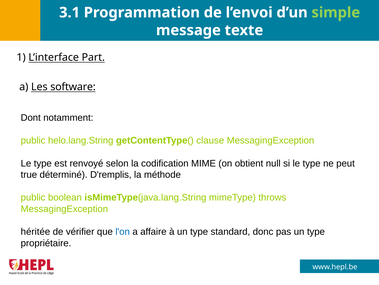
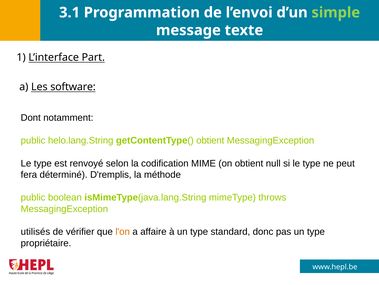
getContentType( clause: clause -> obtient (210, 140)
true: true -> fera (29, 174)
héritée: héritée -> utilisés (35, 231)
l'on colour: blue -> orange (123, 231)
